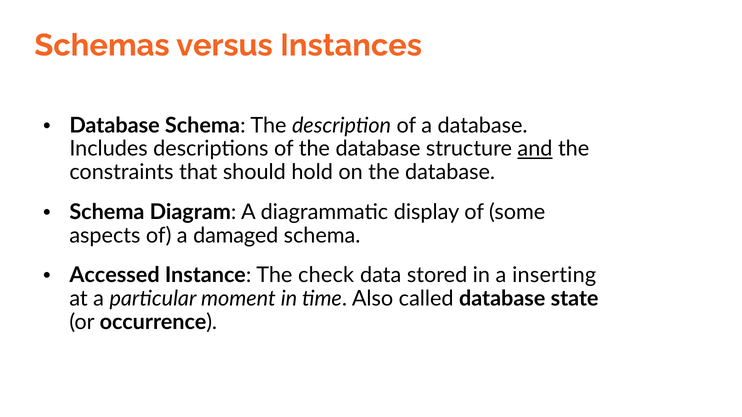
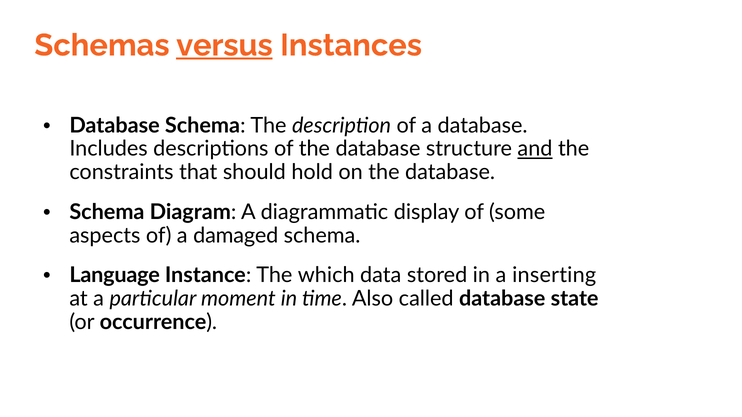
versus underline: none -> present (224, 45)
Accessed: Accessed -> Language (115, 275)
check: check -> which (326, 275)
